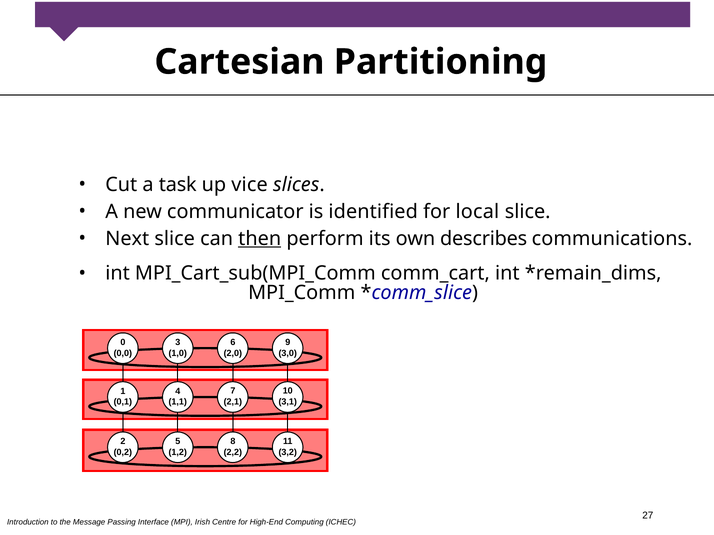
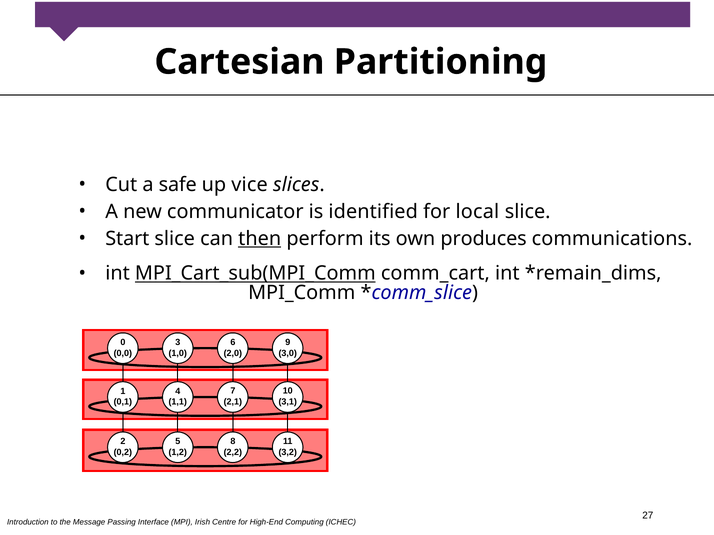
task: task -> safe (178, 185)
Next: Next -> Start (127, 239)
describes: describes -> produces (484, 239)
MPI_Cart_sub(MPI_Comm underline: none -> present (255, 274)
